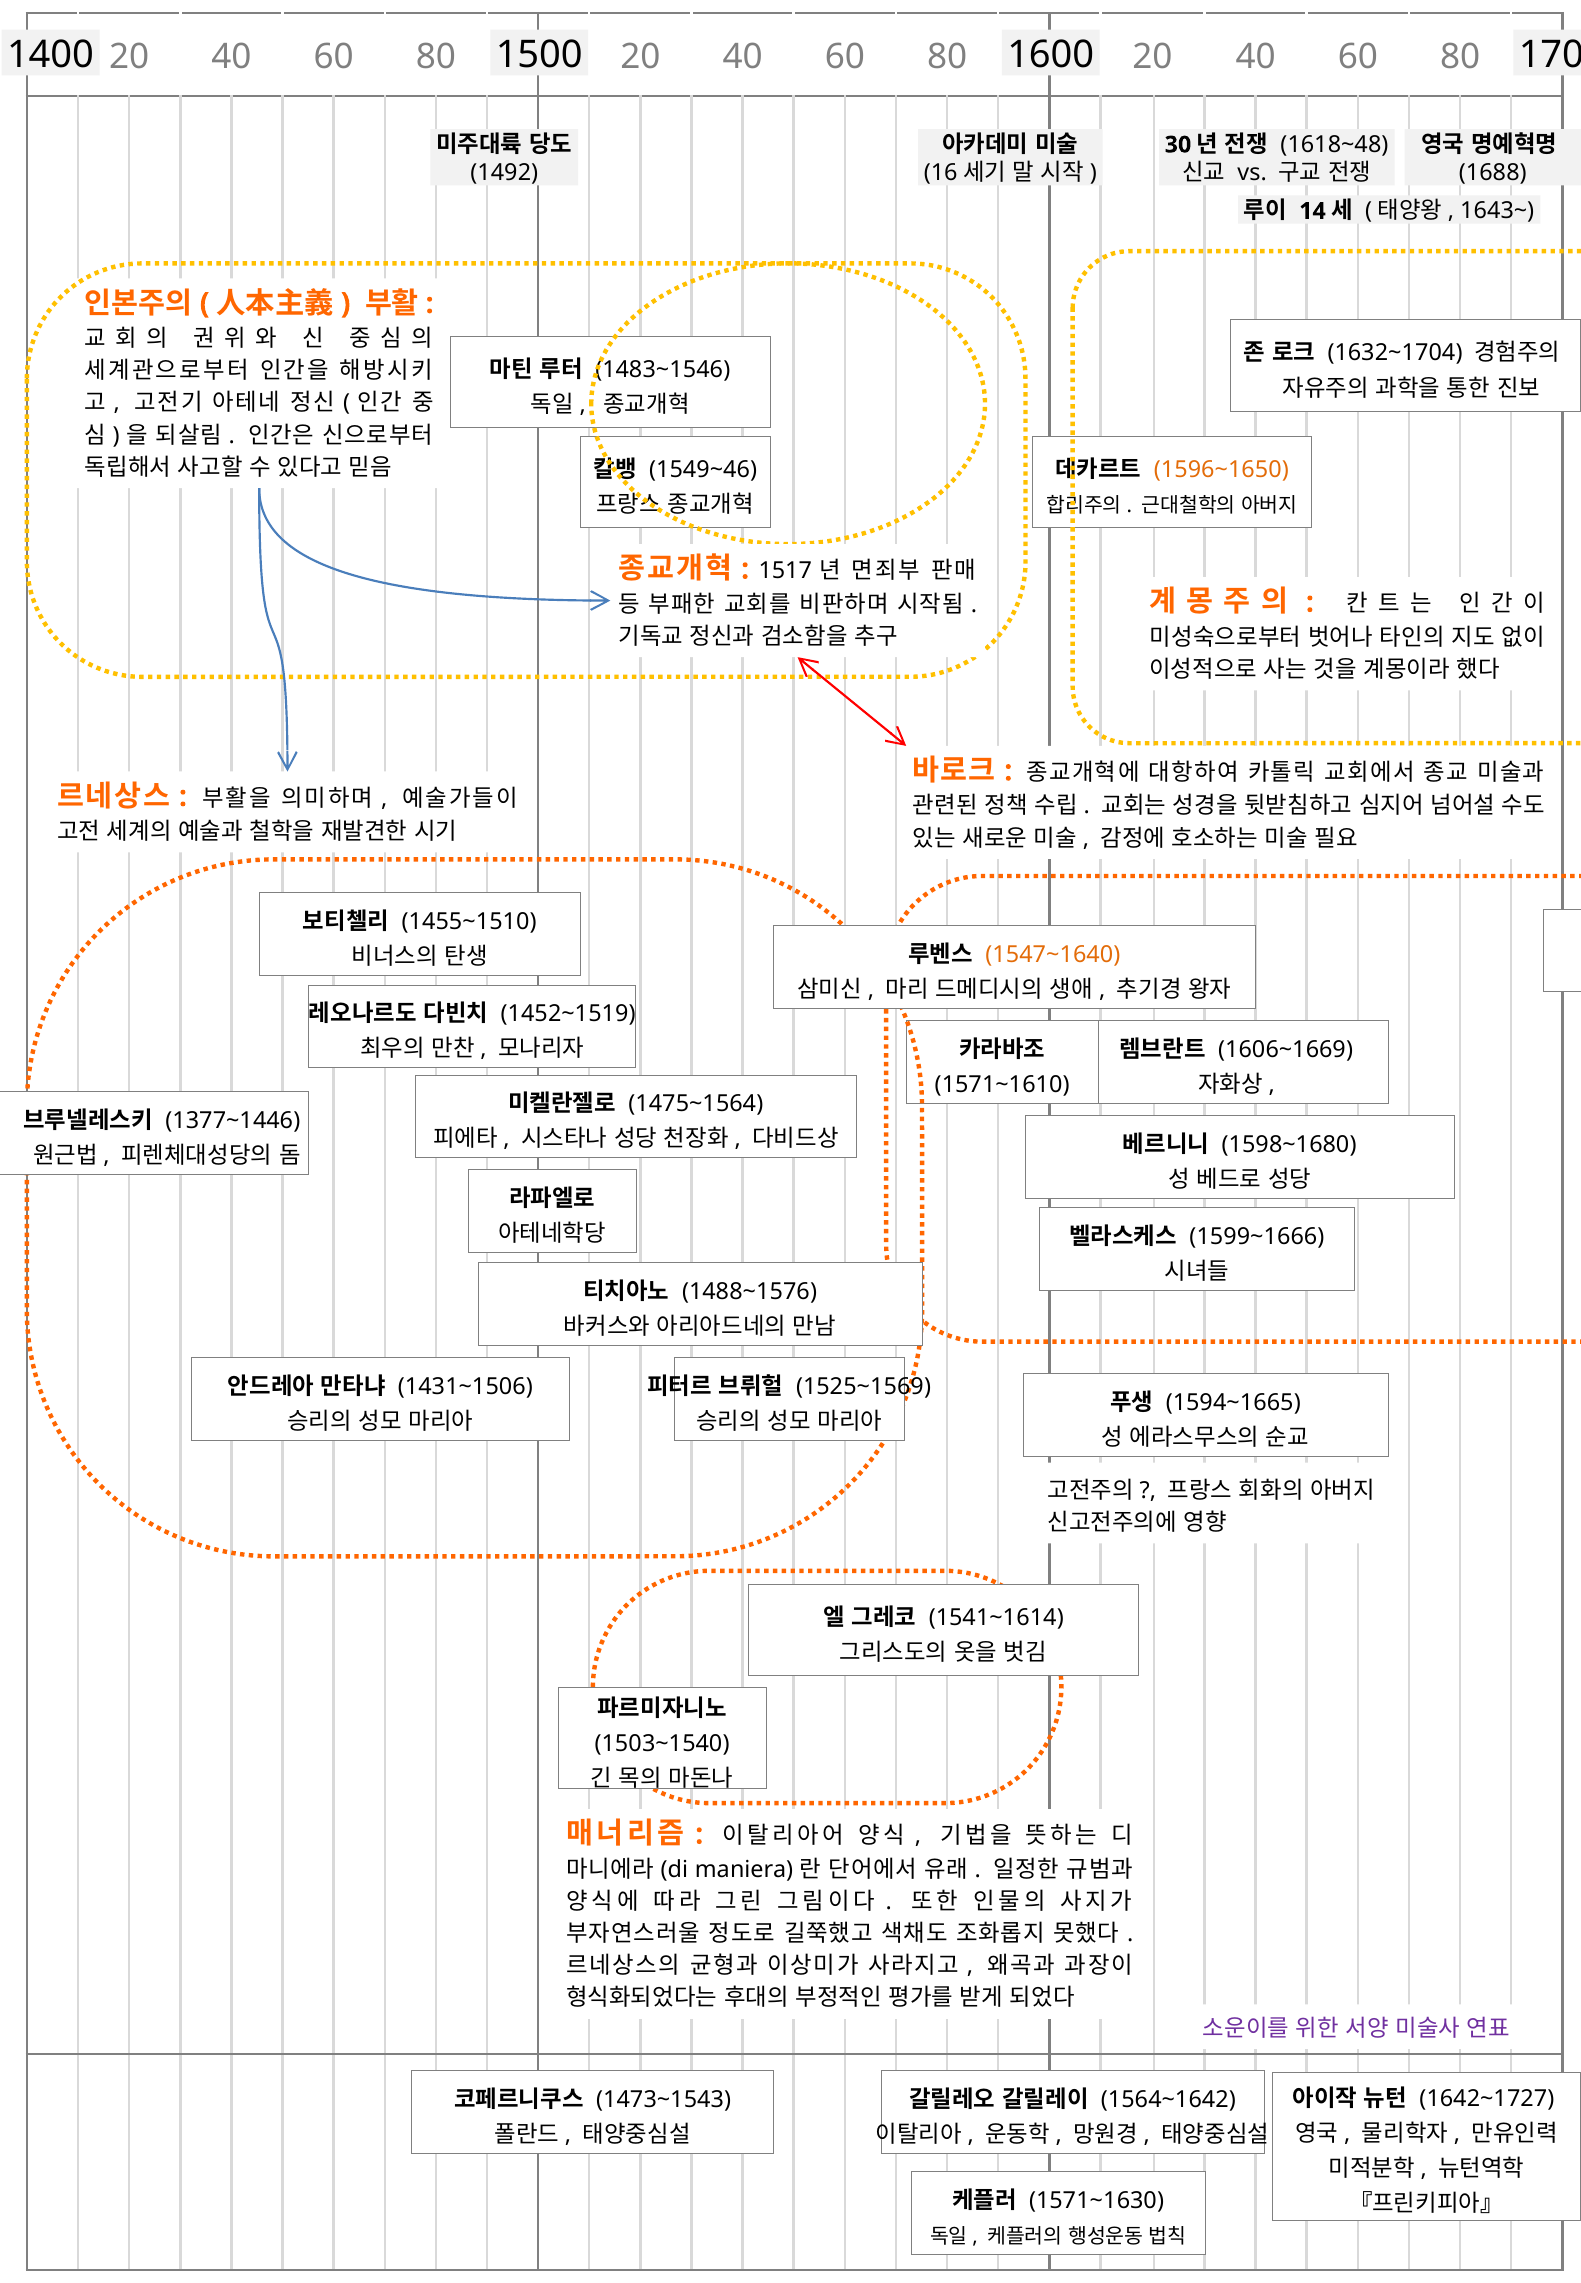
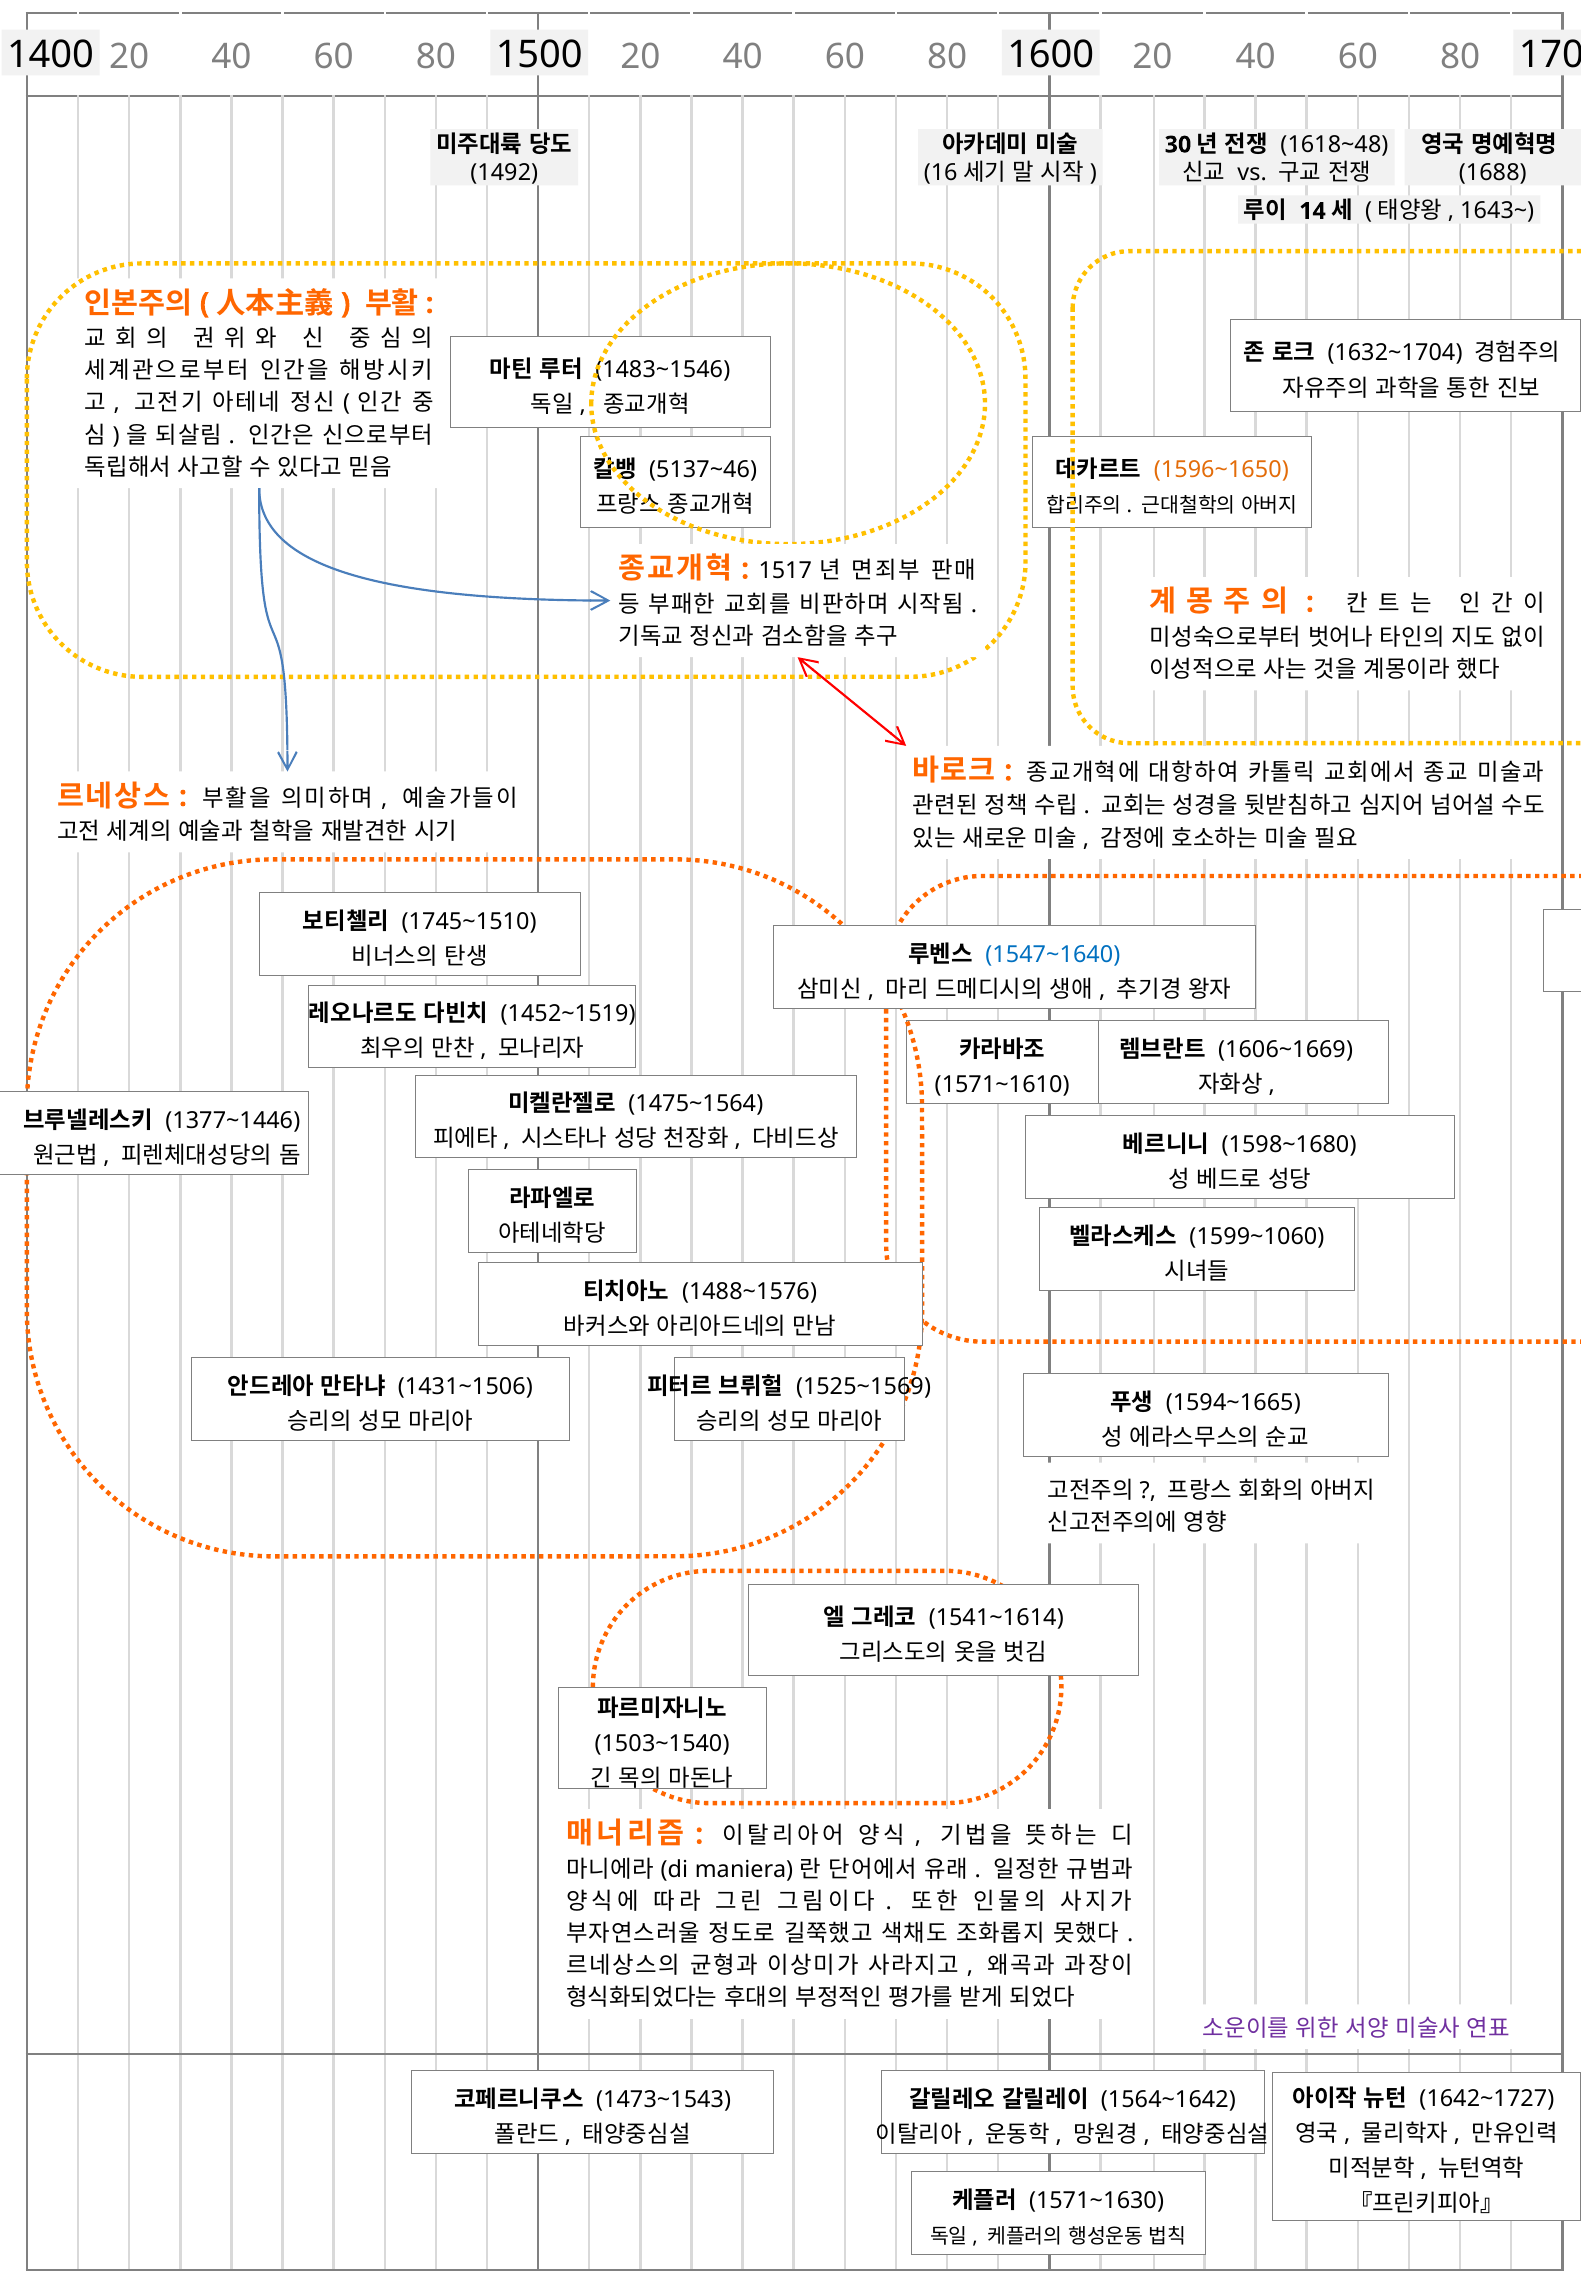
1549~46: 1549~46 -> 5137~46 (703, 470)
1455~1510: 1455~1510 -> 1745~1510 (469, 922)
1547~1640 colour: orange -> blue (1053, 955)
1599~1666: 1599~1666 -> 1599~1060 (1257, 1237)
